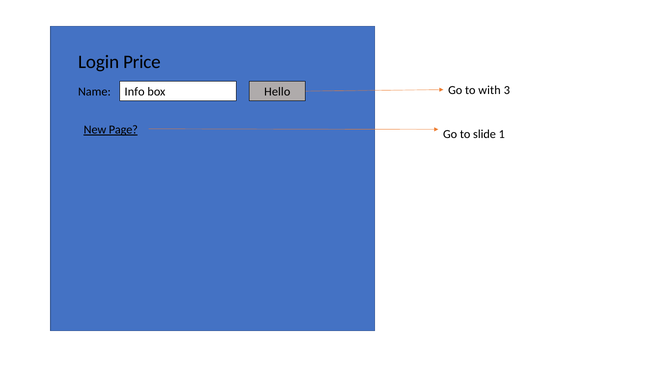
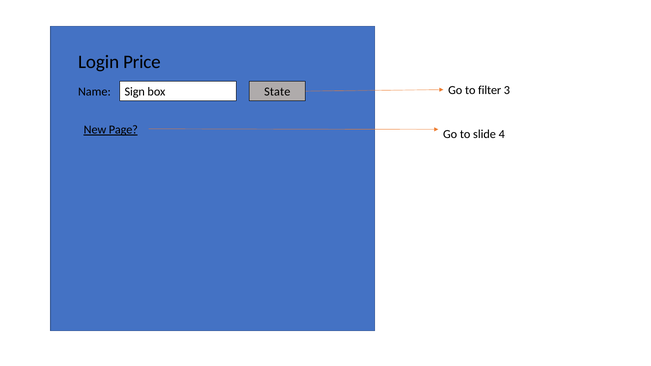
with: with -> filter (490, 90)
Info: Info -> Sign (135, 92)
Hello: Hello -> State (277, 92)
1: 1 -> 4 (502, 134)
